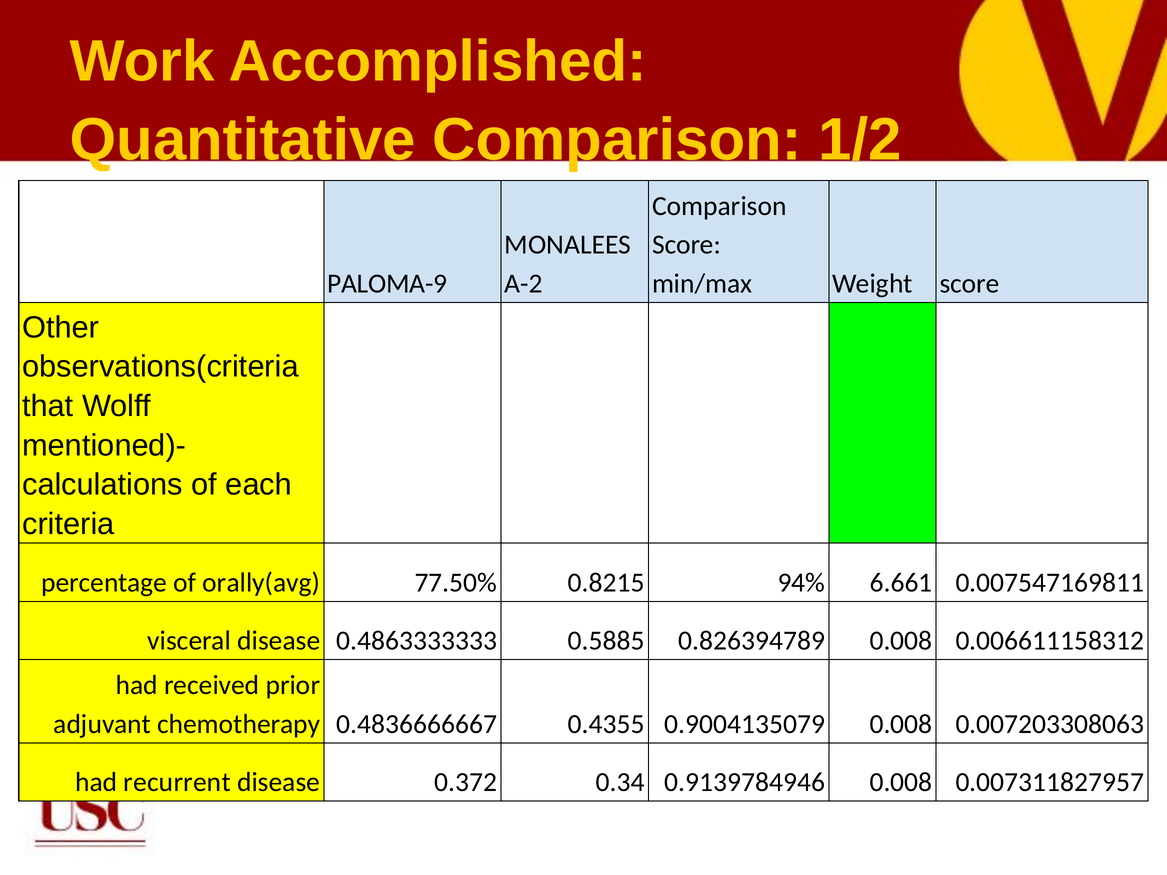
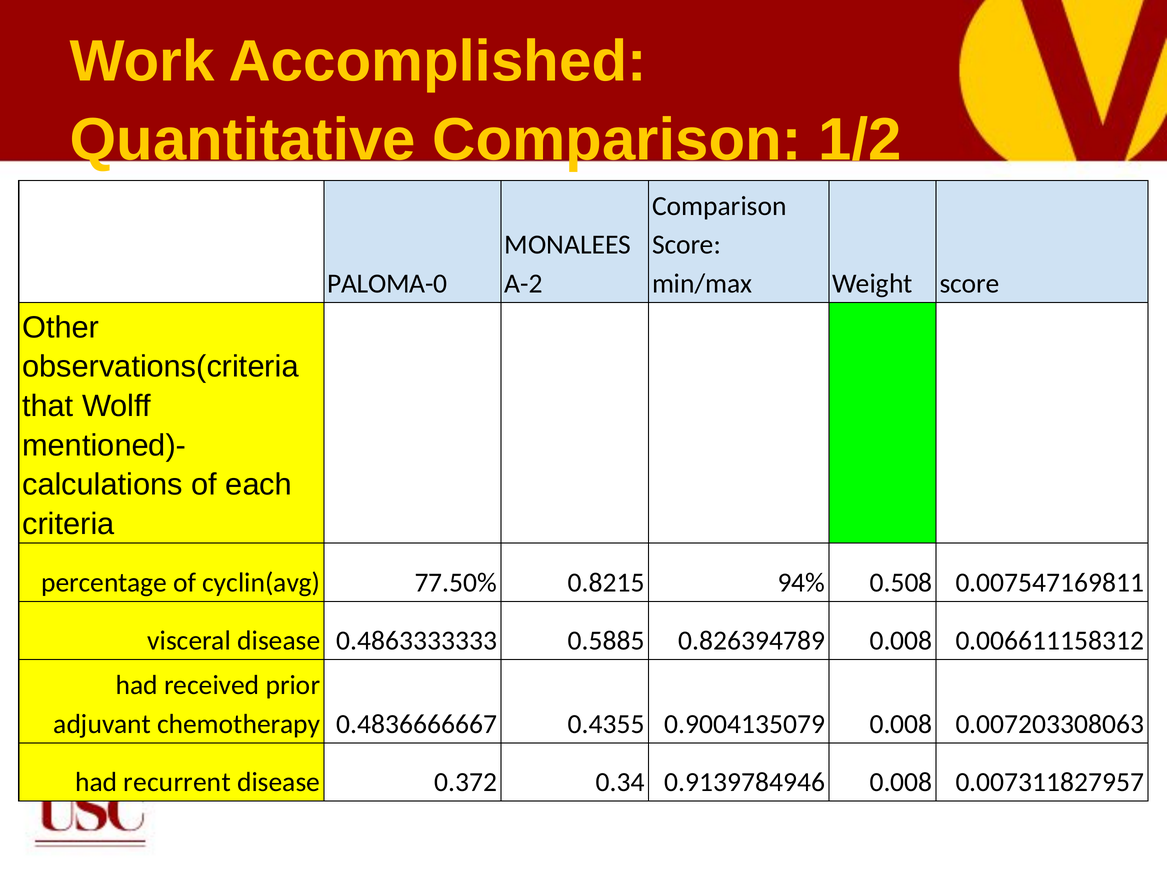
PALOMA-9: PALOMA-9 -> PALOMA-0 (387, 284)
orally(avg: orally(avg -> cyclin(avg (261, 583)
6.661: 6.661 -> 0.508 (901, 583)
